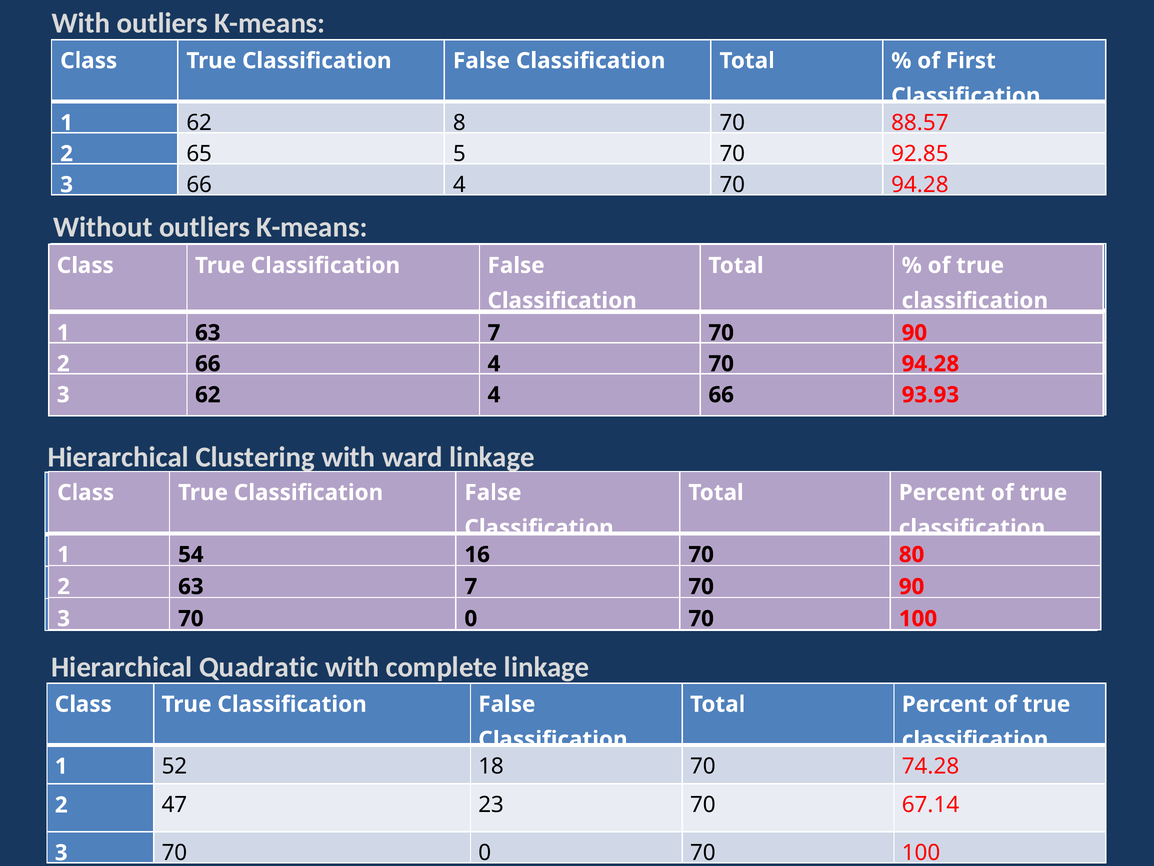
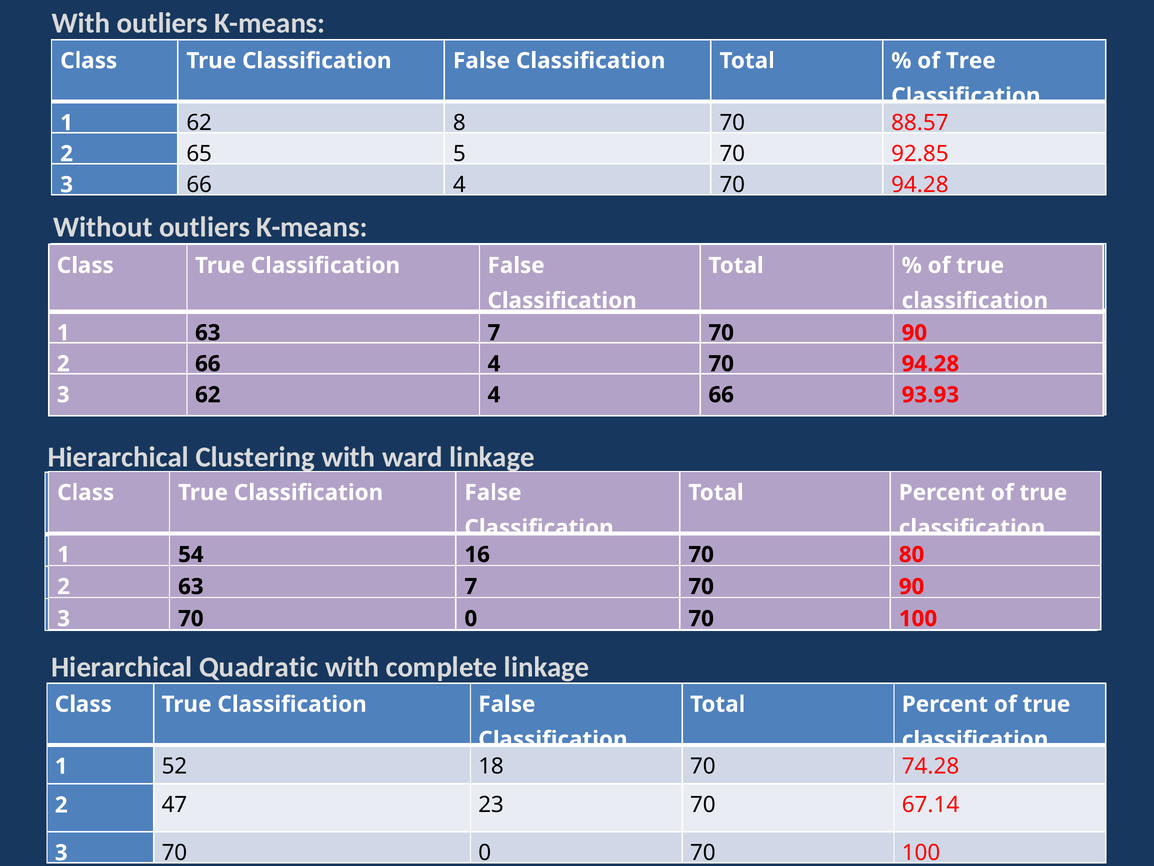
First: First -> Tree (971, 61)
